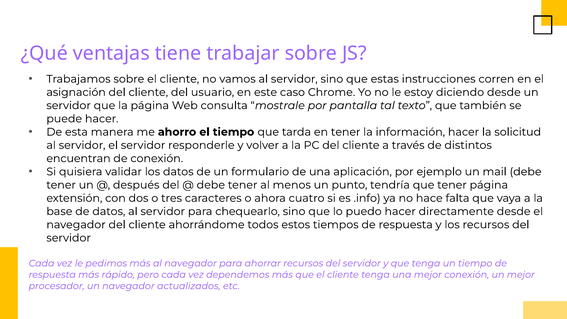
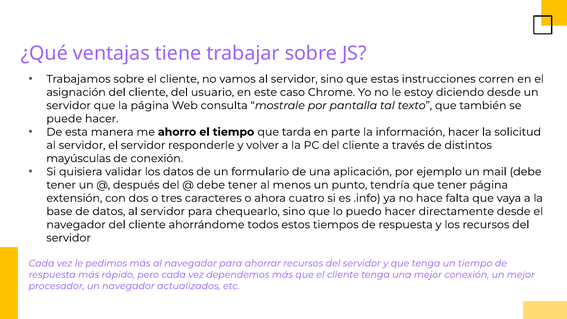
en tener: tener -> parte (346, 132)
encuentran: encuentran -> mayúsculas (79, 158)
